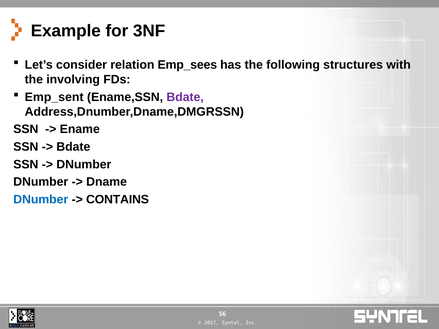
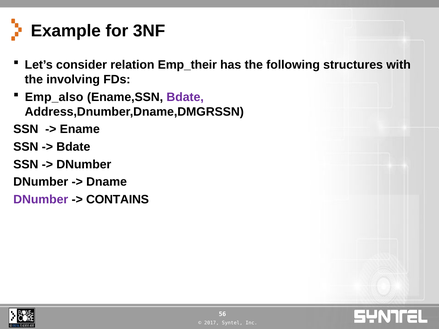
Emp_sees: Emp_sees -> Emp_their (187, 65)
Emp_sent: Emp_sent -> Emp_also (54, 97)
DNumber colour: blue -> purple (41, 200)
